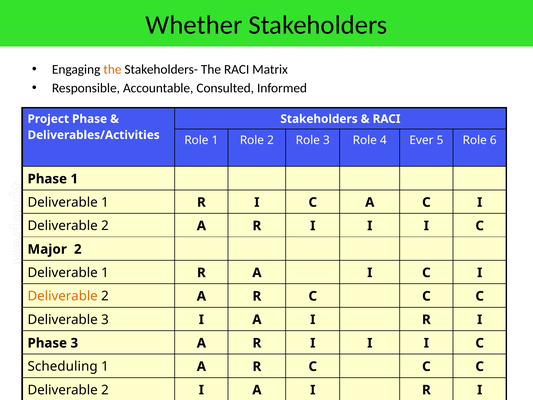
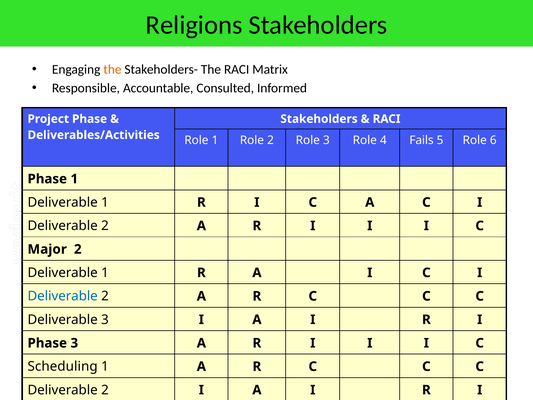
Whether: Whether -> Religions (194, 25)
Ever: Ever -> Fails (421, 140)
Deliverable colour: orange -> blue (63, 296)
